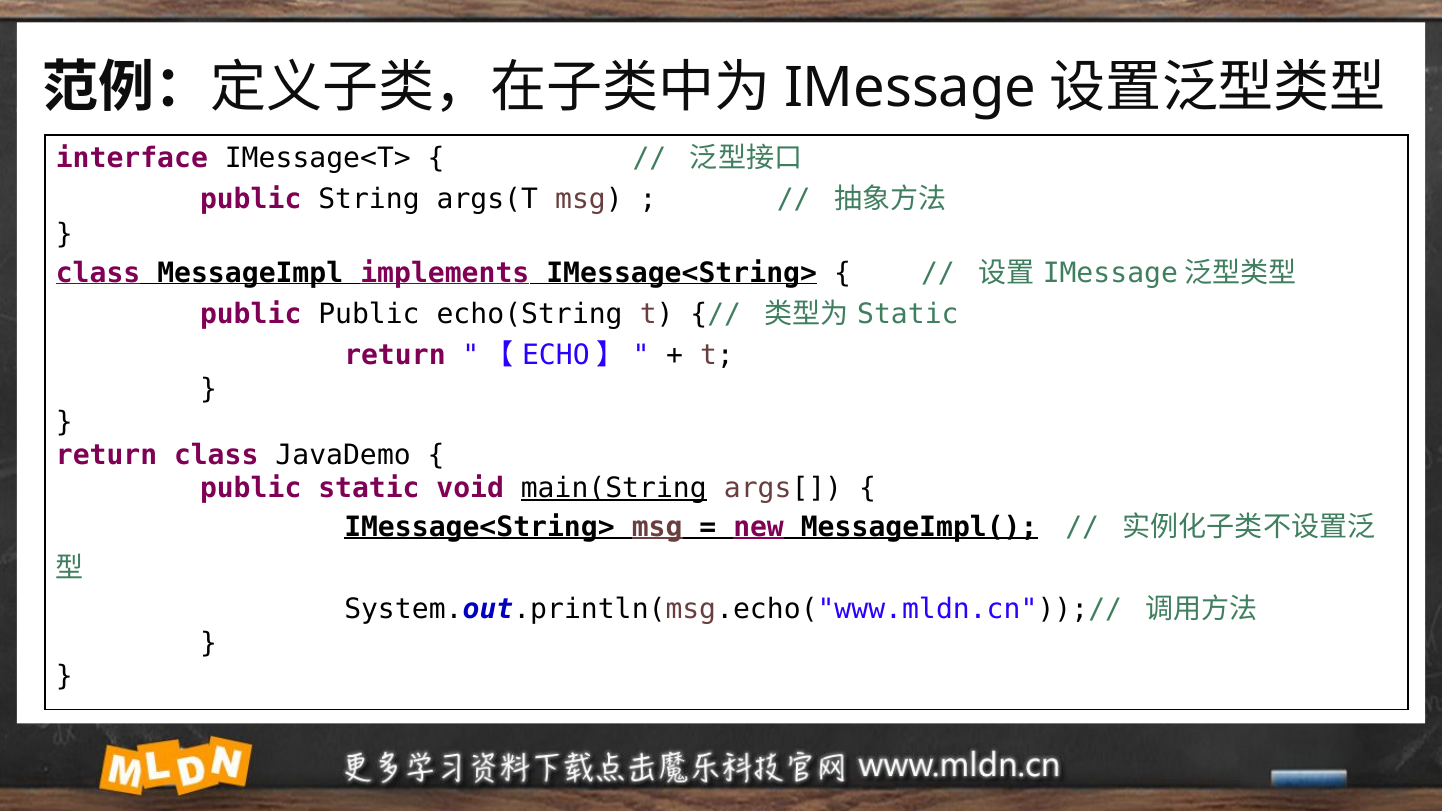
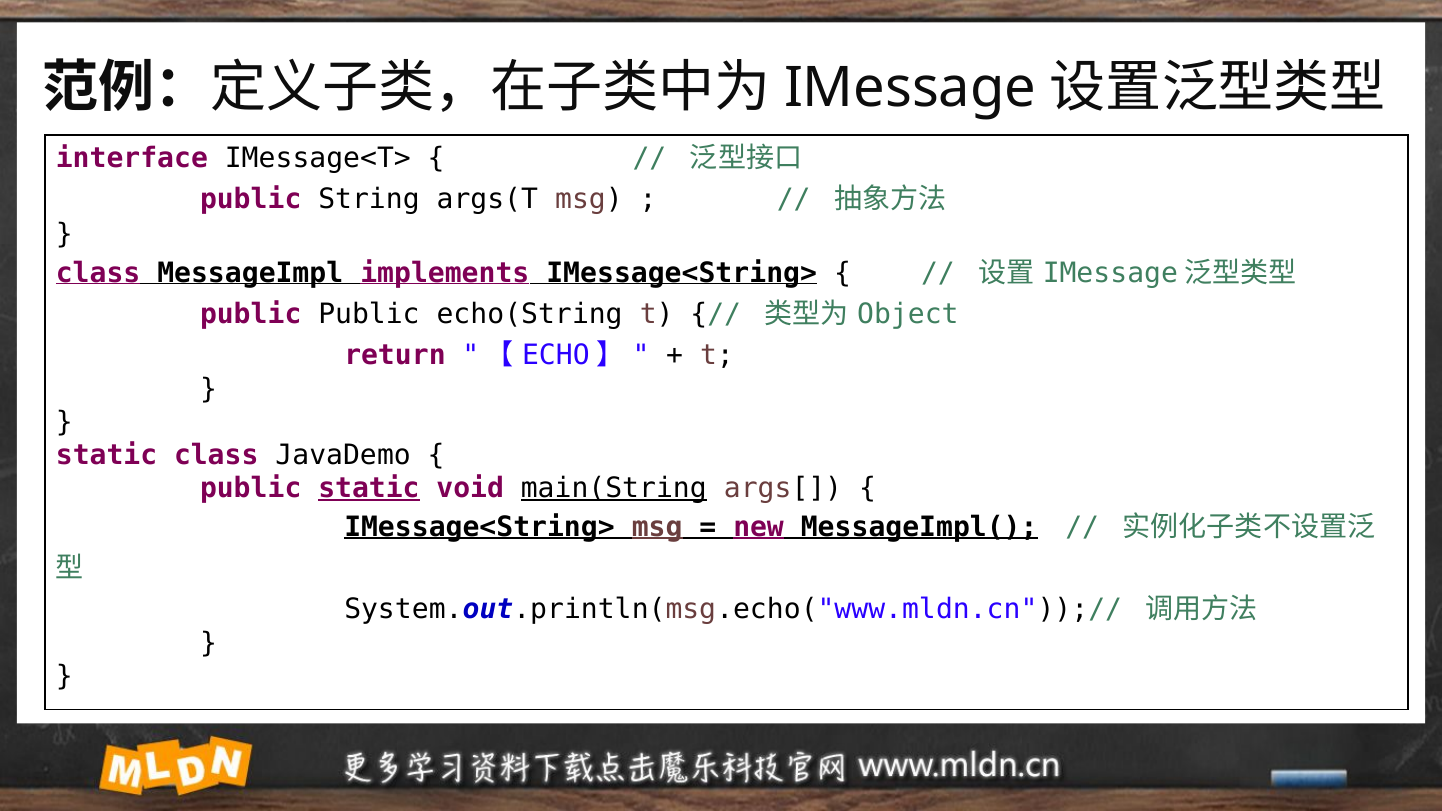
Static: Static -> Object (908, 314)
return: return -> static (107, 455)
static underline: none -> present (369, 488)
